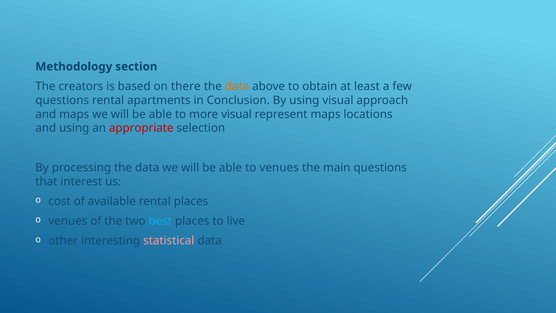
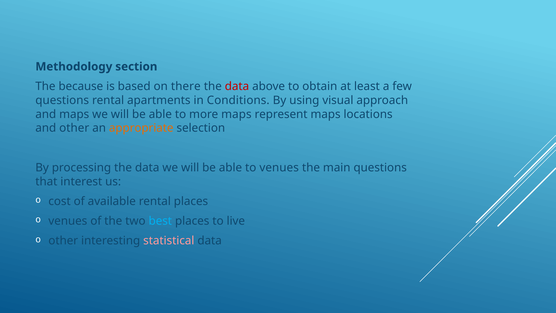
creators: creators -> because (81, 86)
data colour: orange -> red (237, 86)
Conclusion: Conclusion -> Conditions (238, 100)
more visual: visual -> maps (236, 114)
and using: using -> other (74, 128)
appropriate colour: red -> orange (141, 128)
